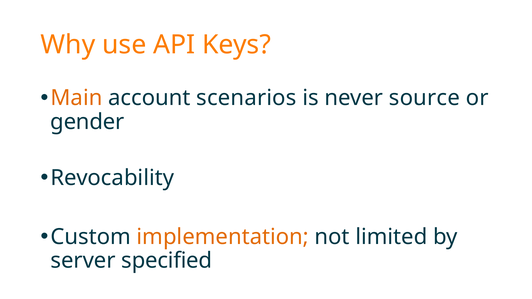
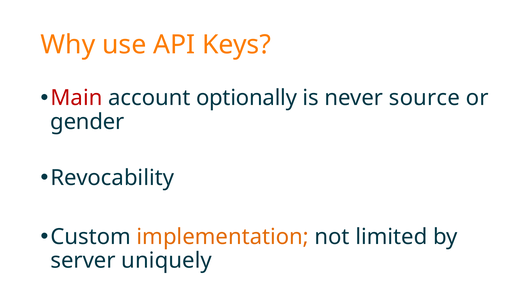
Main colour: orange -> red (76, 98)
scenarios: scenarios -> optionally (247, 98)
specified: specified -> uniquely (167, 261)
